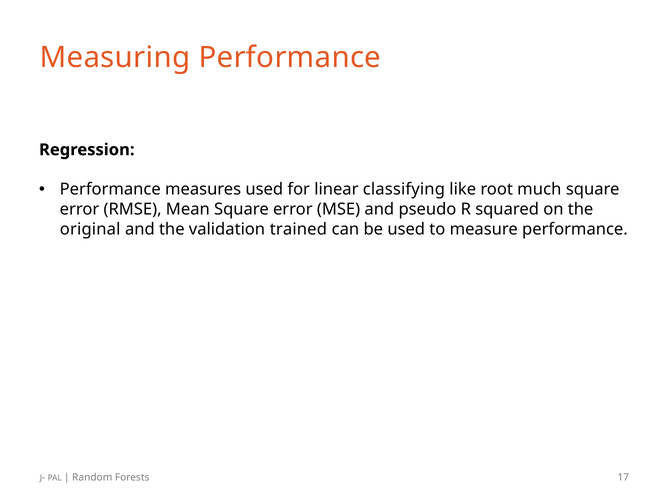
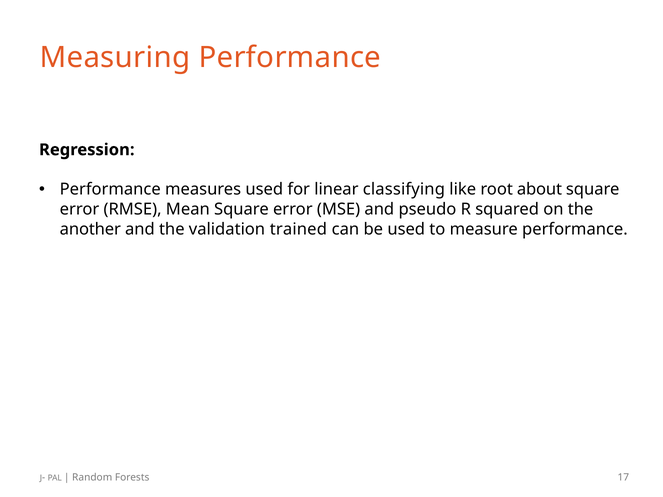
much: much -> about (539, 190)
original: original -> another (90, 229)
